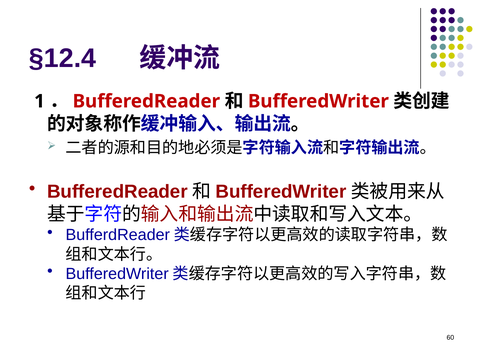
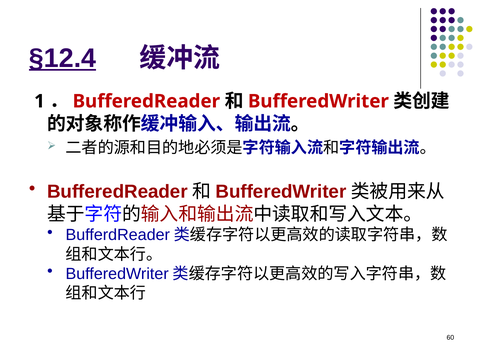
§12.4 underline: none -> present (63, 58)
